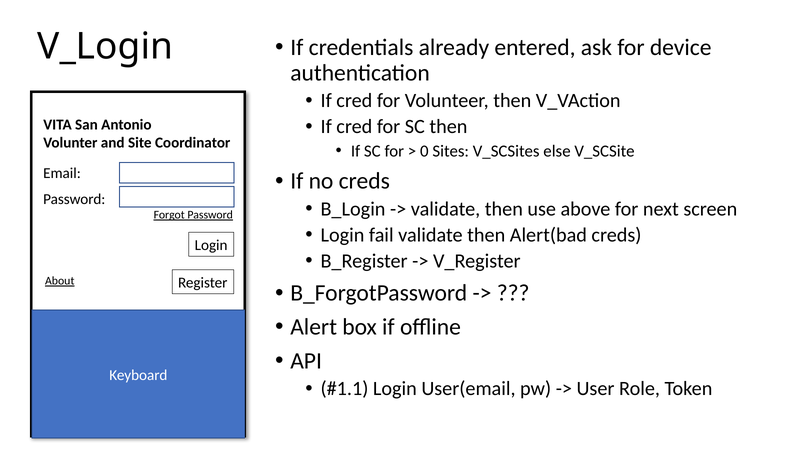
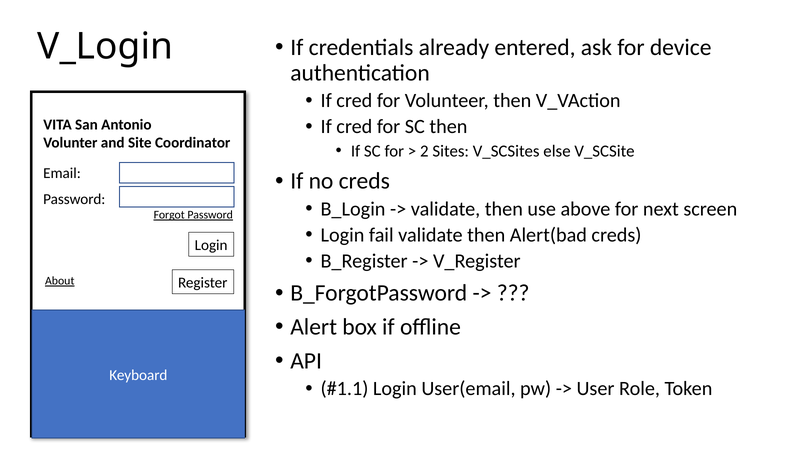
0: 0 -> 2 (424, 151)
